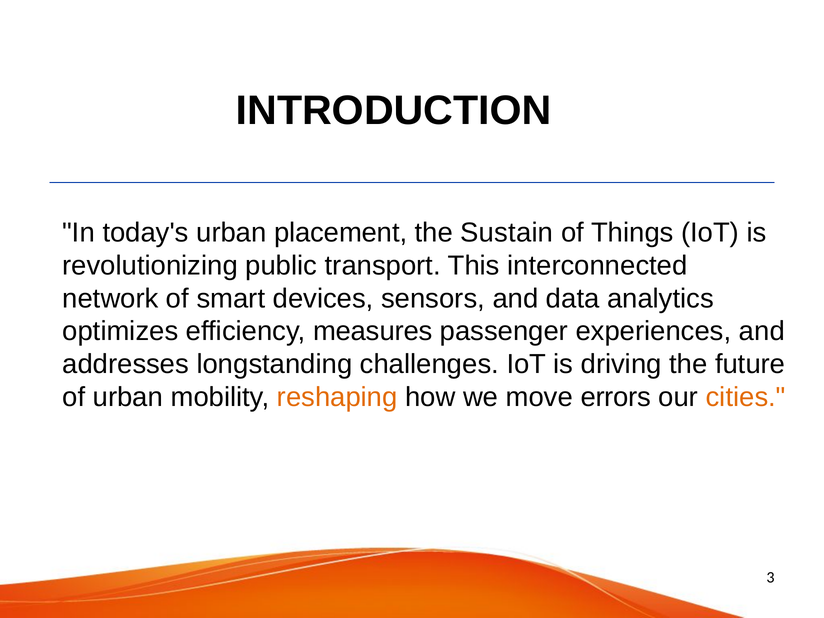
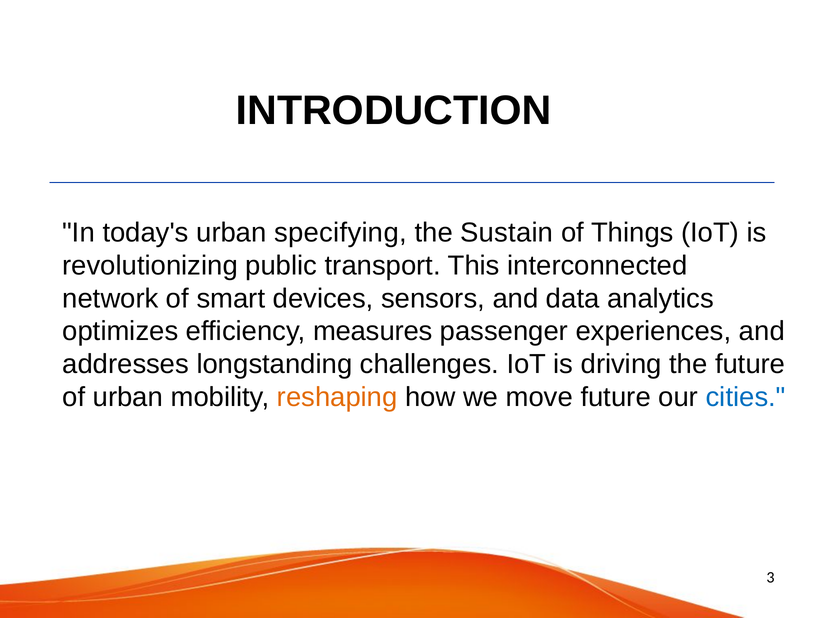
placement: placement -> specifying (340, 233)
move errors: errors -> future (616, 397)
cities colour: orange -> blue (746, 397)
